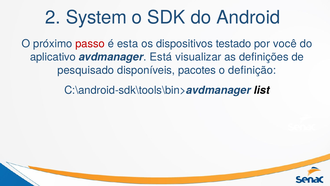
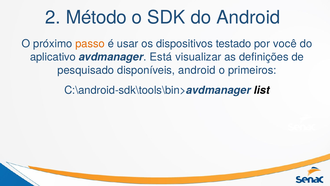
System: System -> Método (96, 18)
passo colour: red -> orange (90, 44)
esta: esta -> usar (128, 44)
disponíveis pacotes: pacotes -> android (197, 70)
definição: definição -> primeiros (252, 70)
